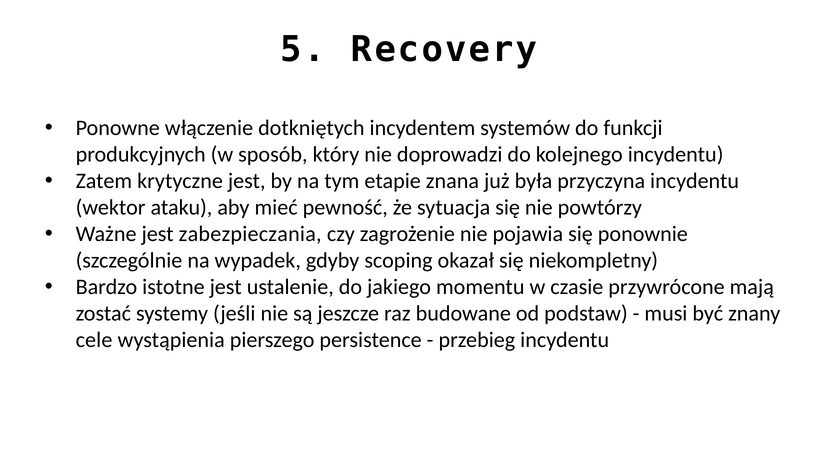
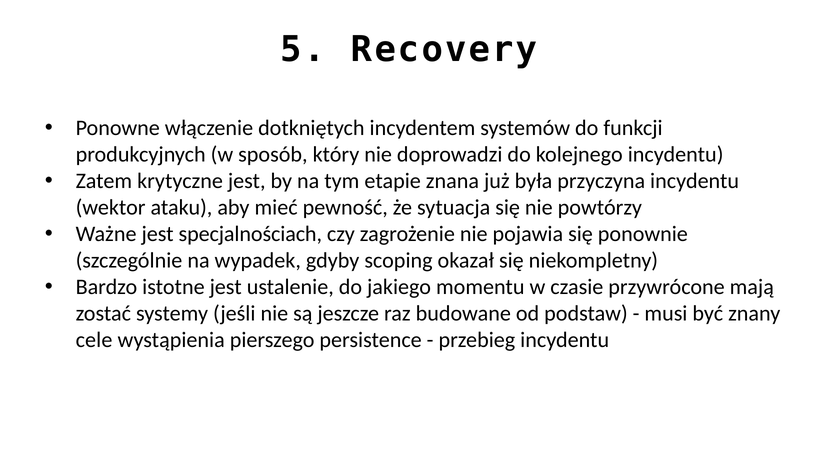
zabezpieczania: zabezpieczania -> specjalnościach (250, 234)
